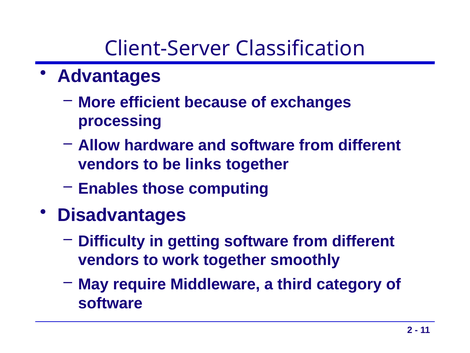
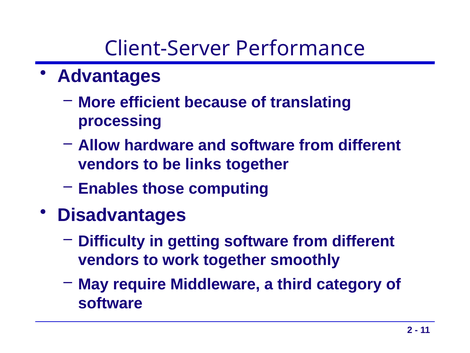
Classification: Classification -> Performance (300, 48)
exchanges: exchanges -> translating (311, 102)
